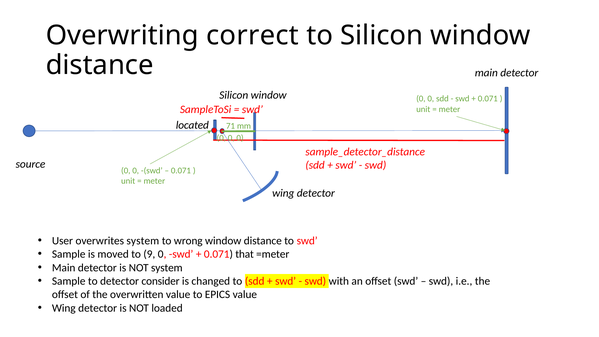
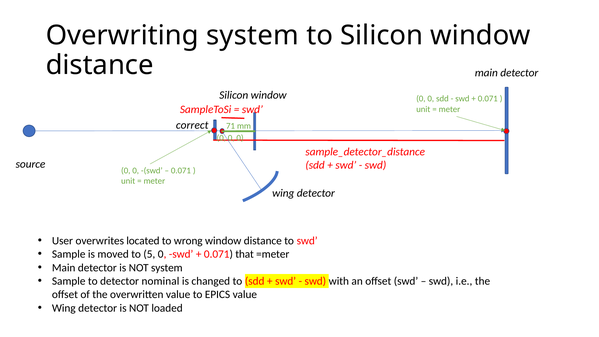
Overwriting correct: correct -> system (252, 35)
located: located -> correct (192, 125)
overwrites system: system -> located (143, 241)
9: 9 -> 5 (149, 254)
consider: consider -> nominal (160, 281)
